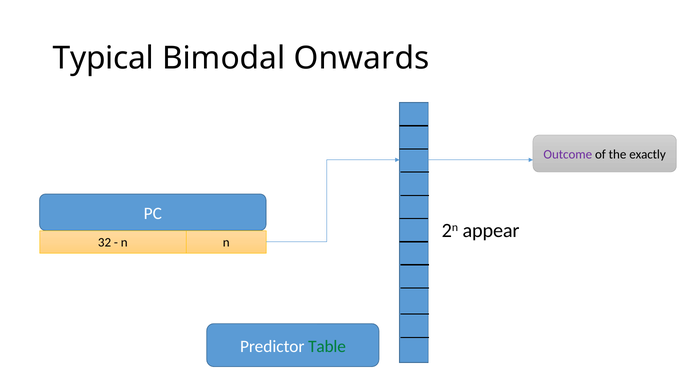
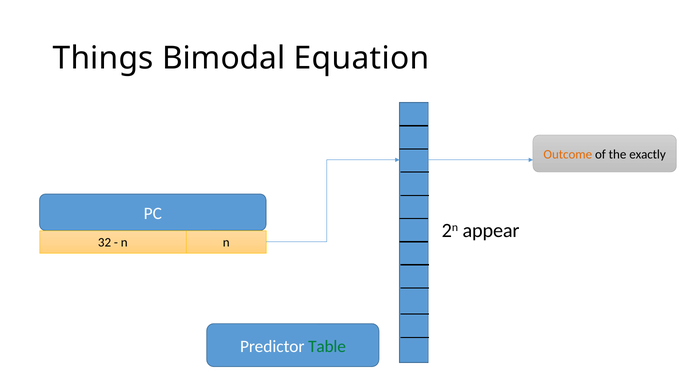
Typical: Typical -> Things (103, 58)
Onwards: Onwards -> Equation (362, 58)
Outcome colour: purple -> orange (568, 154)
